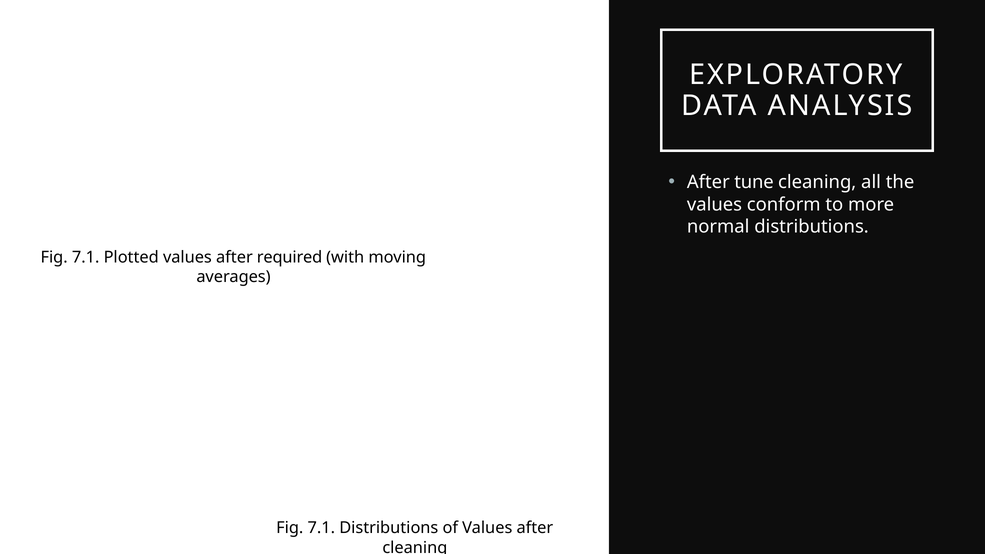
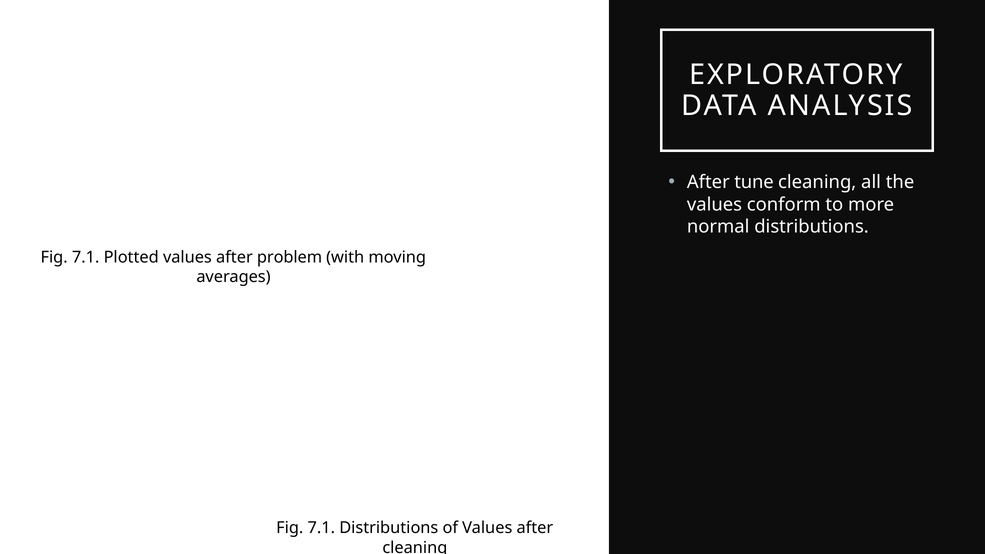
required: required -> problem (290, 257)
